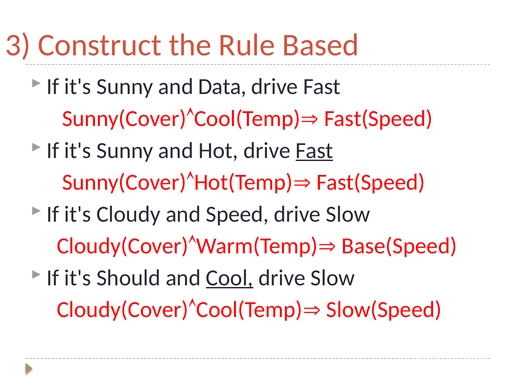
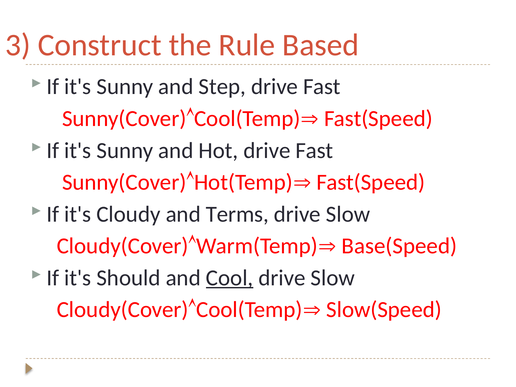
Data: Data -> Step (222, 87)
Fast underline: present -> none (314, 150)
Speed: Speed -> Terms (237, 214)
